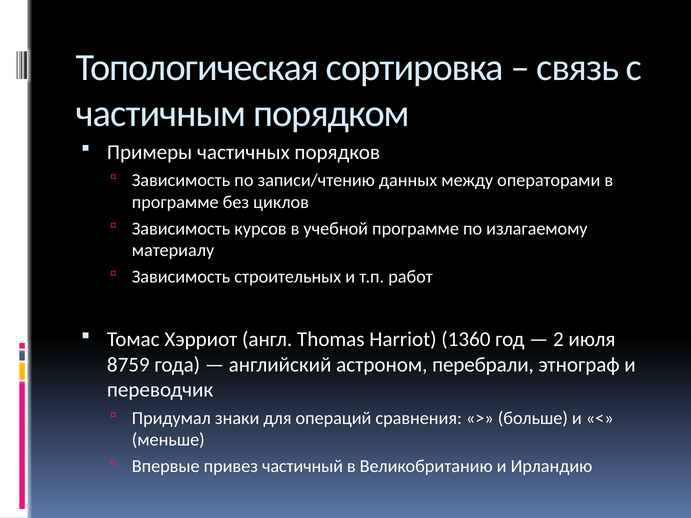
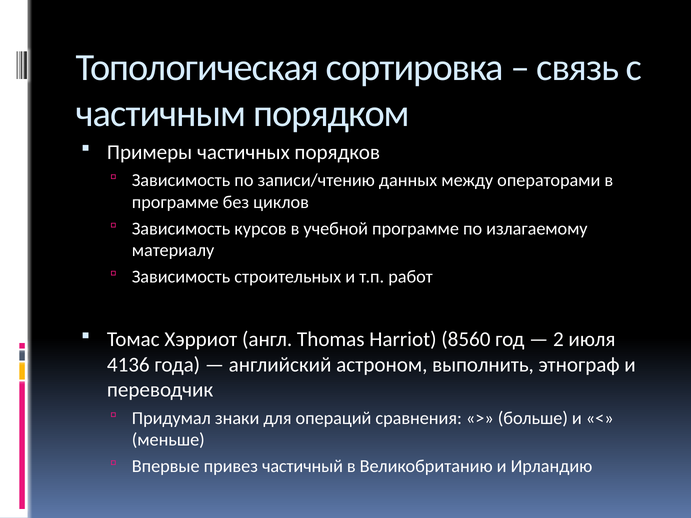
1360: 1360 -> 8560 (466, 340)
8759: 8759 -> 4136 (128, 365)
перебрали: перебрали -> выполнить (483, 365)
